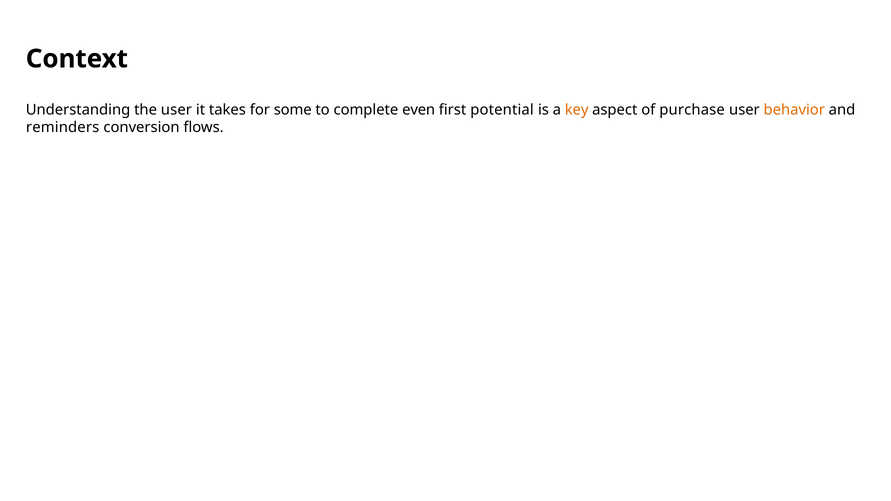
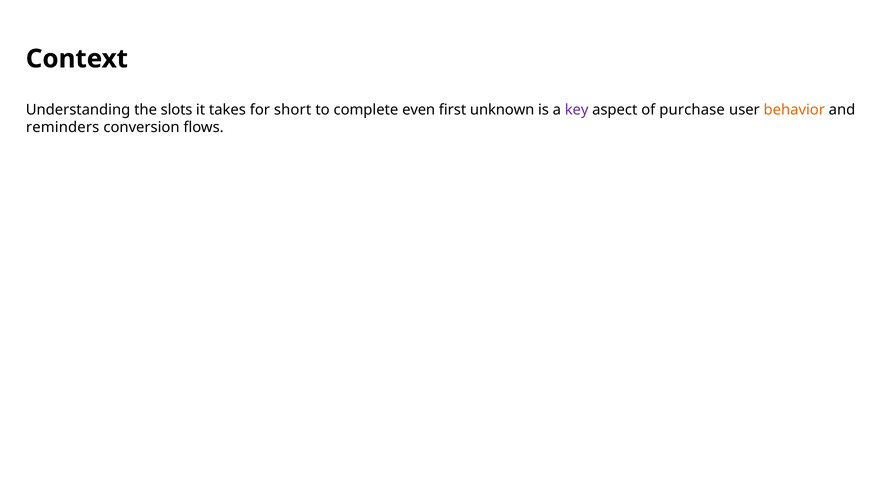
the user: user -> slots (177, 110)
some: some -> short (293, 110)
potential: potential -> unknown (502, 110)
key colour: orange -> purple (577, 110)
